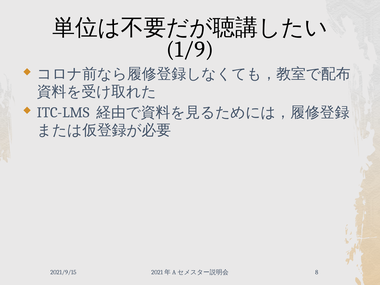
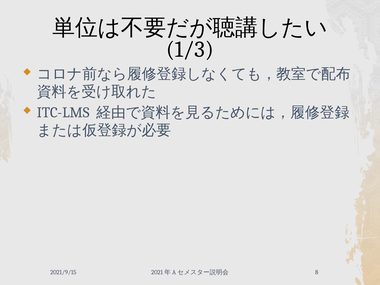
1/9: 1/9 -> 1/3 (190, 49)
